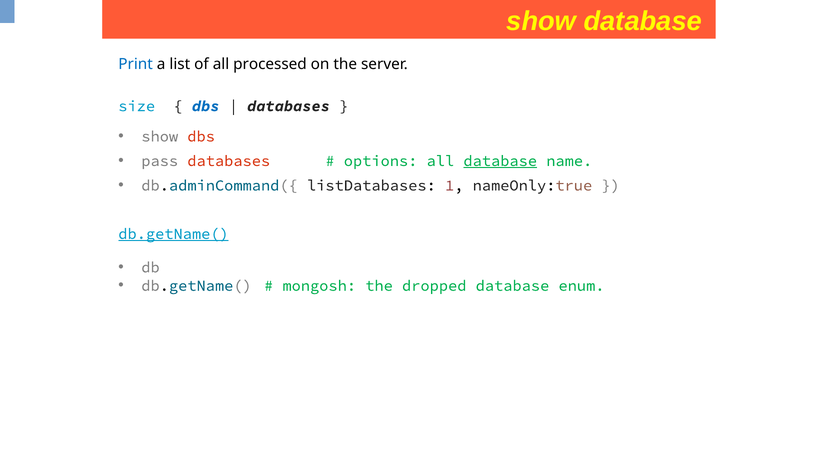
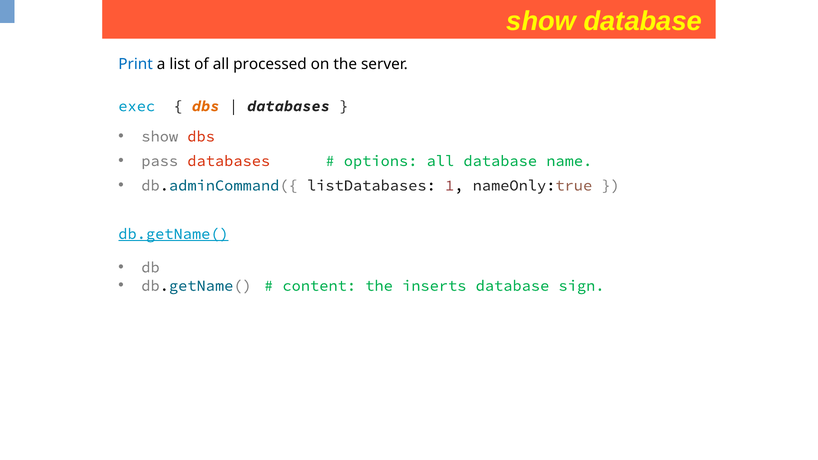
size: size -> exec (137, 106)
dbs colour: blue -> orange (206, 106)
database underline: present -> none (500, 161)
mongosh: mongosh -> content (319, 286)
dropped: dropped -> inserts (434, 286)
enum: enum -> sign (581, 286)
